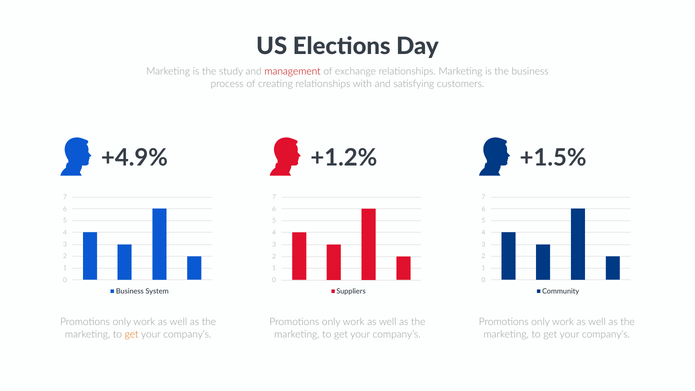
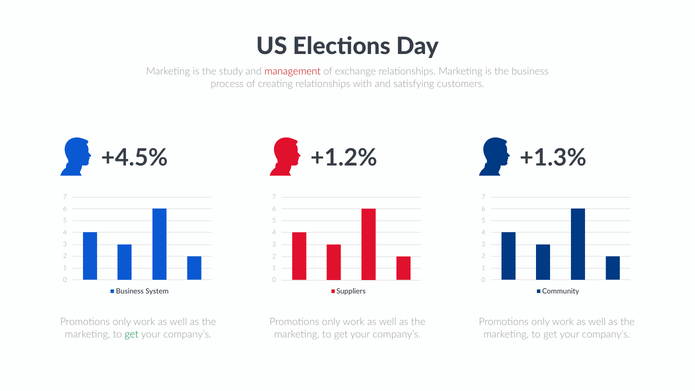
+4.9%: +4.9% -> +4.5% (134, 158)
+1.5%: +1.5% -> +1.3% (553, 158)
get colour: orange -> green (132, 334)
